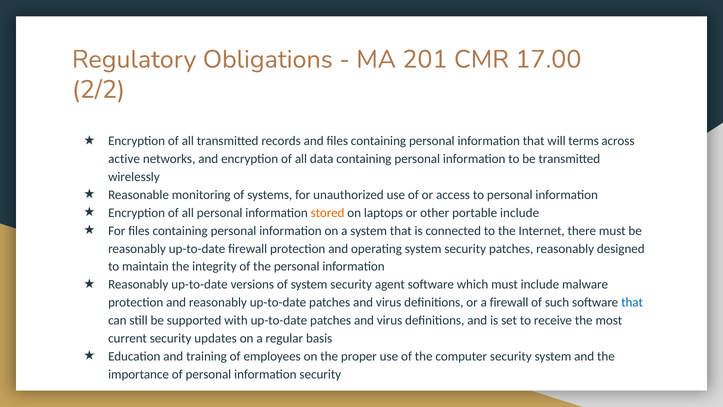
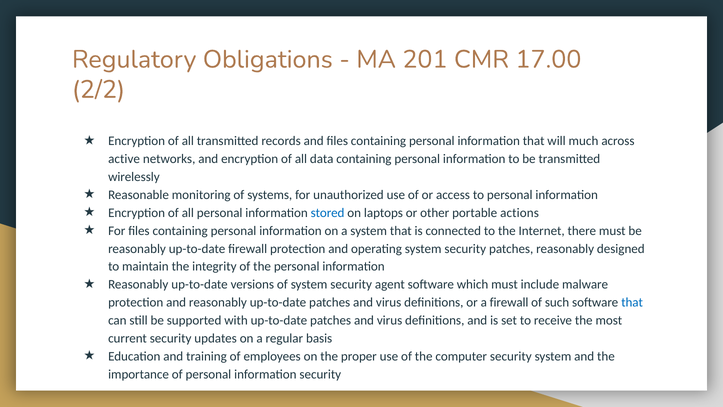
terms: terms -> much (583, 141)
stored colour: orange -> blue (328, 213)
portable include: include -> actions (520, 213)
